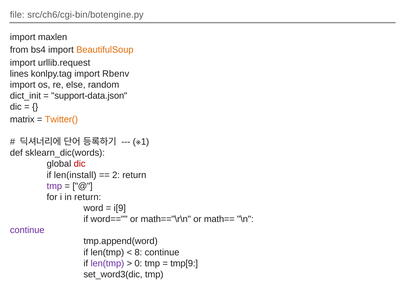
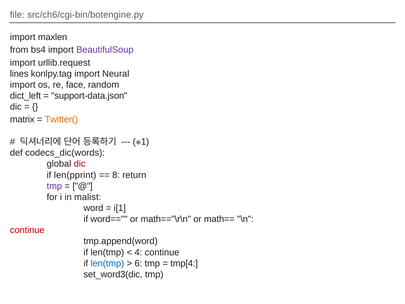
BeautifulSoup colour: orange -> purple (105, 50)
Rbenv: Rbenv -> Neural (116, 74)
else: else -> face (76, 85)
dict_init: dict_init -> dict_left (25, 96)
sklearn_dic(words: sklearn_dic(words -> codecs_dic(words (65, 153)
len(install: len(install -> len(pprint (75, 175)
2: 2 -> 8 (116, 175)
in return: return -> malist (88, 197)
i[9: i[9 -> i[1 (120, 208)
continue colour: purple -> red (27, 230)
8: 8 -> 4 (138, 252)
len(tmp colour: purple -> blue (107, 263)
0: 0 -> 6 (138, 263)
tmp[9: tmp[9 -> tmp[4 (184, 263)
